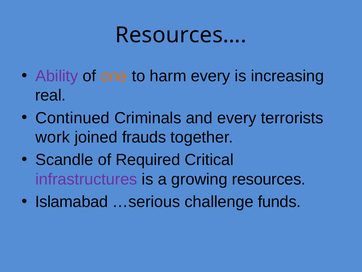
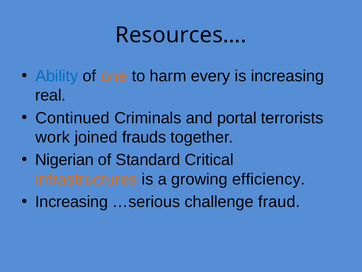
Ability colour: purple -> blue (57, 76)
and every: every -> portal (237, 118)
Scandle: Scandle -> Nigerian (64, 160)
Required: Required -> Standard (148, 160)
infrastructures colour: purple -> orange (86, 179)
resources: resources -> efficiency (269, 179)
Islamabad: Islamabad -> Increasing (72, 201)
funds: funds -> fraud (279, 201)
